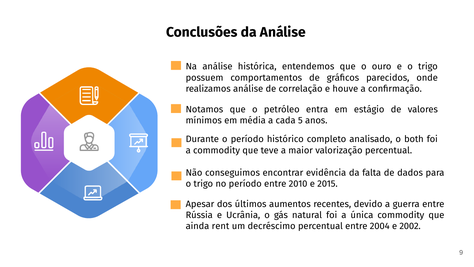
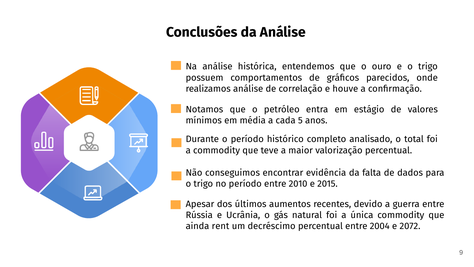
both: both -> total (414, 139)
2002: 2002 -> 2072 (410, 226)
